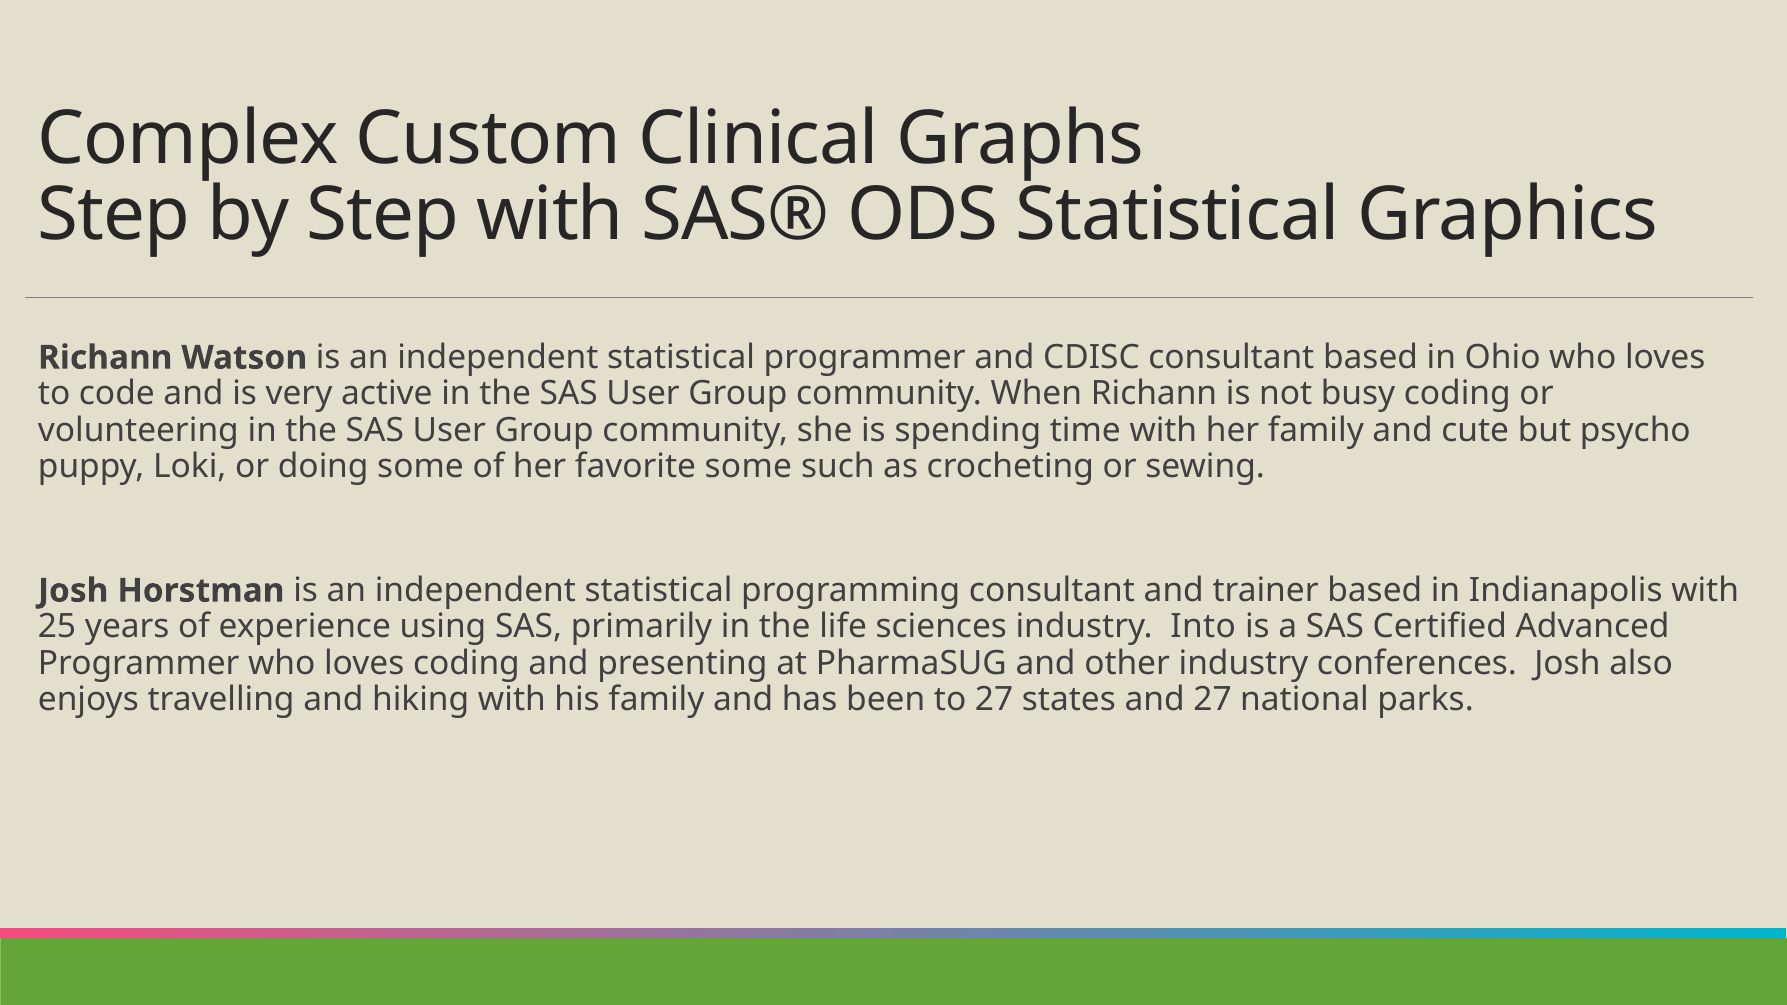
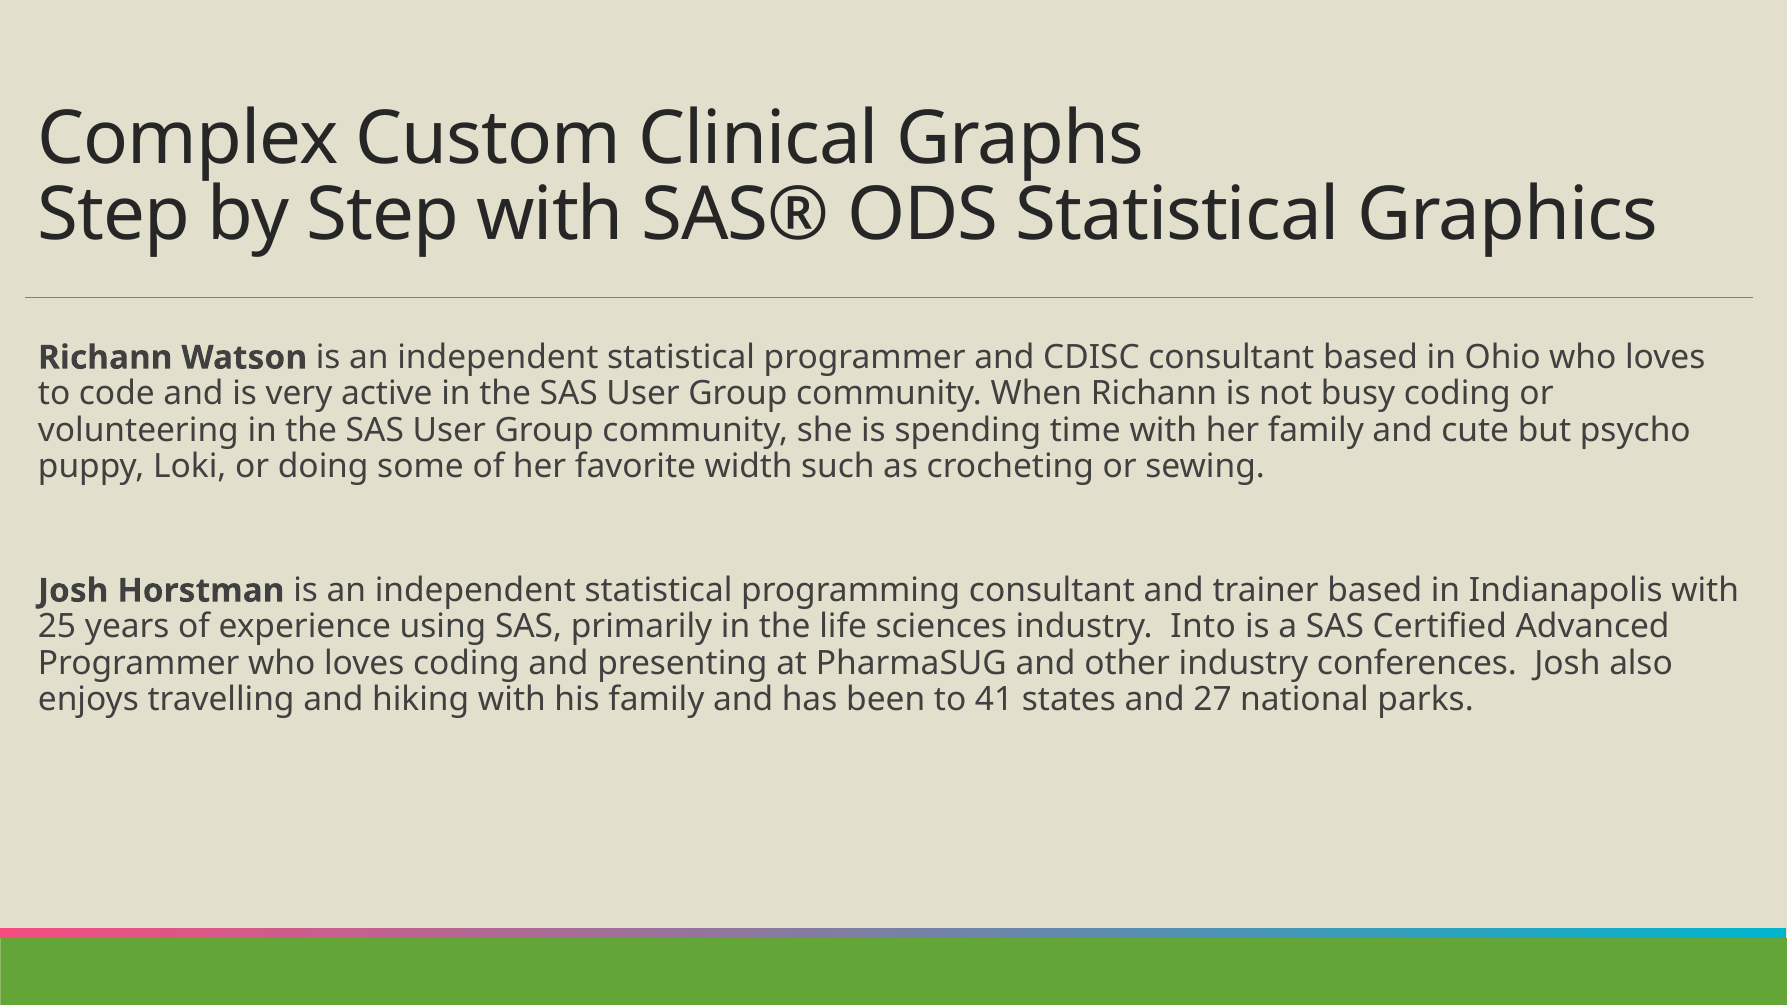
favorite some: some -> width (749, 466)
to 27: 27 -> 41 (994, 699)
